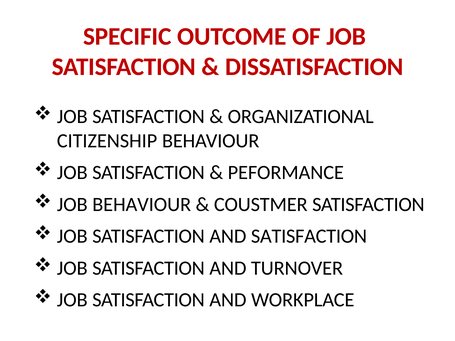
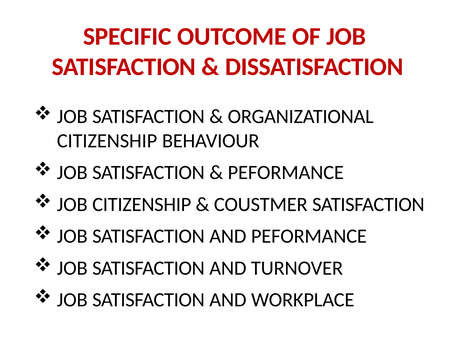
JOB BEHAVIOUR: BEHAVIOUR -> CITIZENSHIP (142, 205)
AND SATISFACTION: SATISFACTION -> PEFORMANCE (309, 236)
